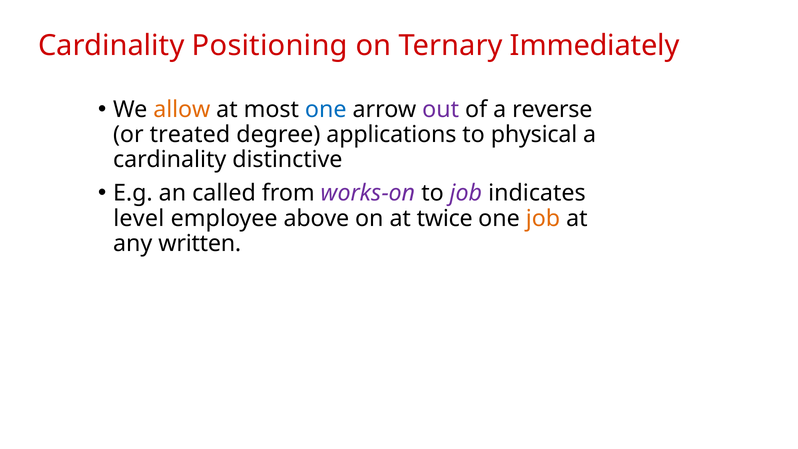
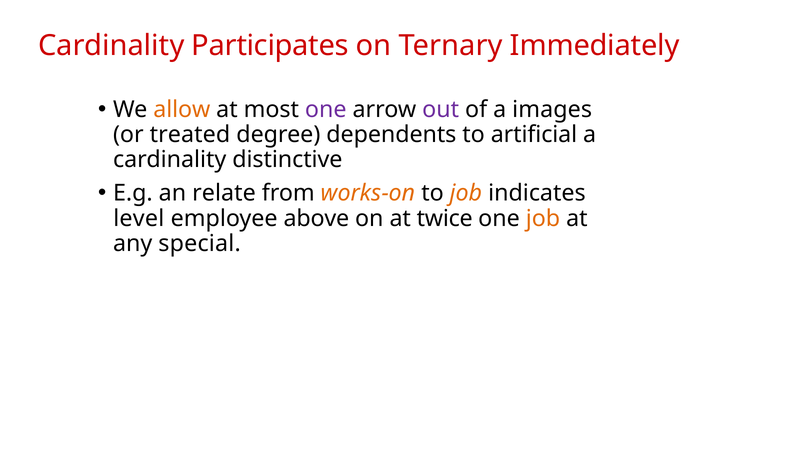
Positioning: Positioning -> Participates (270, 46)
one colour: blue -> purple (326, 109)
reverse: reverse -> images (552, 109)
applications: applications -> dependents (391, 135)
physical: physical -> artificial (534, 135)
called: called -> relate (224, 193)
works-on colour: purple -> orange (368, 193)
job colour: purple -> orange (466, 193)
written: written -> special (200, 243)
